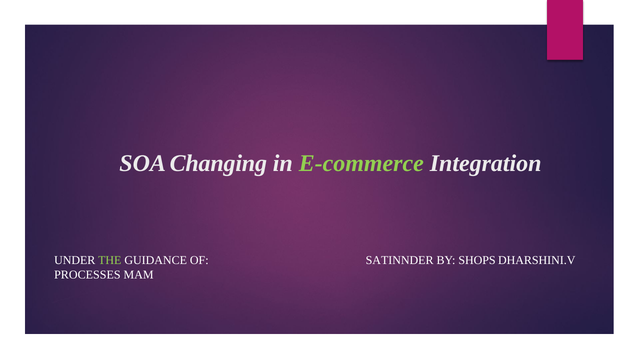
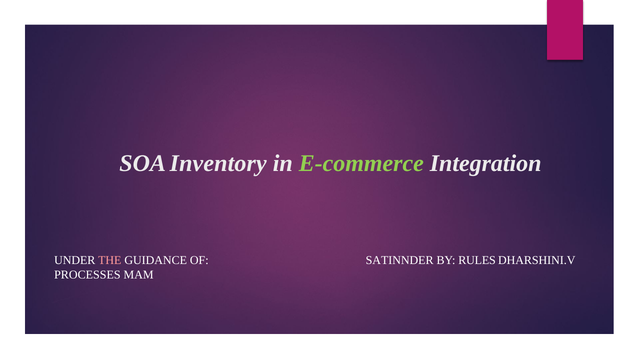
Changing: Changing -> Inventory (218, 164)
THE colour: light green -> pink (110, 261)
SHOPS: SHOPS -> RULES (477, 261)
